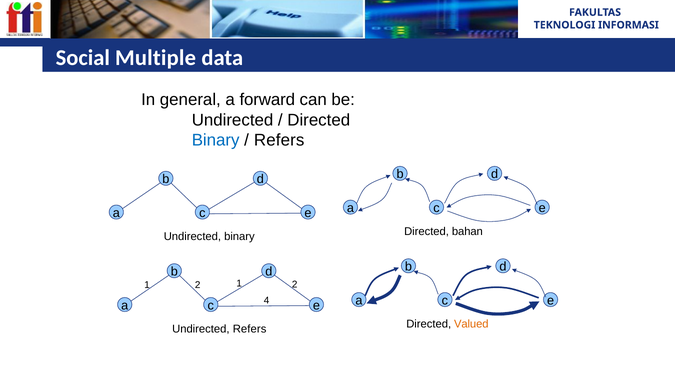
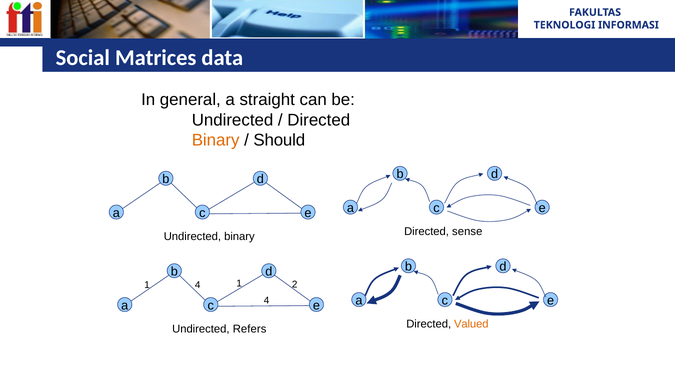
Multiple: Multiple -> Matrices (156, 58)
forward: forward -> straight (267, 100)
Binary colour: blue -> orange (216, 140)
Refers: Refers -> Should (279, 140)
bahan: bahan -> sense (467, 231)
1 2: 2 -> 4 (198, 285)
